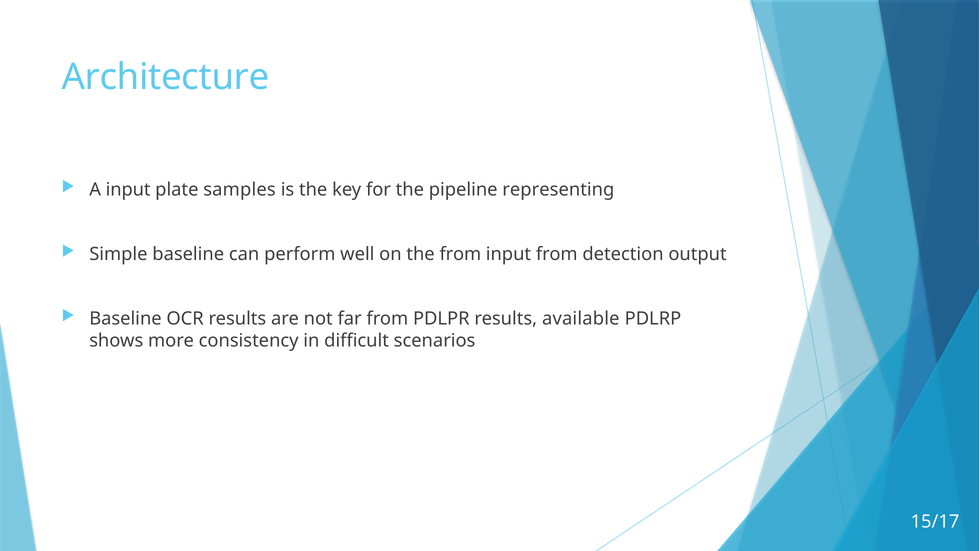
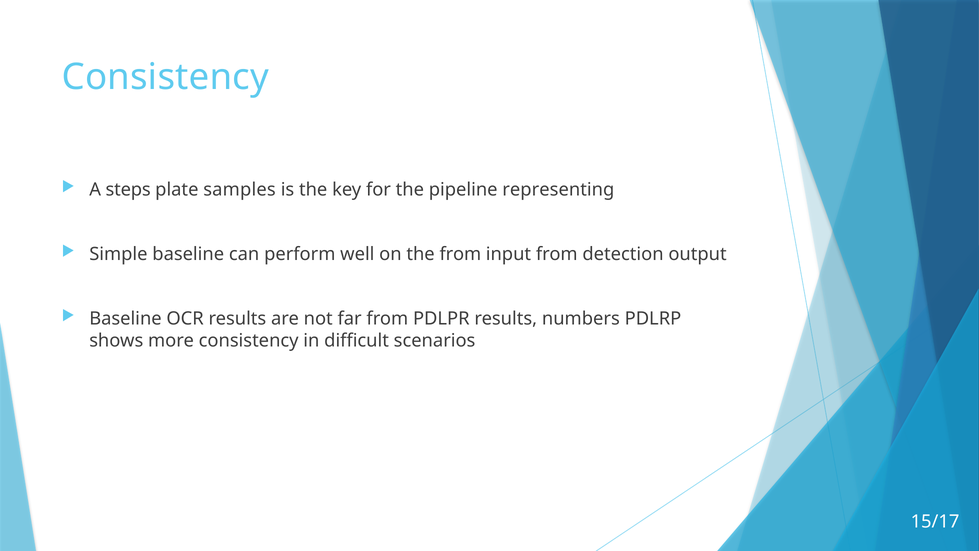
Architecture: Architecture -> Consistency (165, 77)
A input: input -> steps (128, 189)
available: available -> numbers (581, 318)
